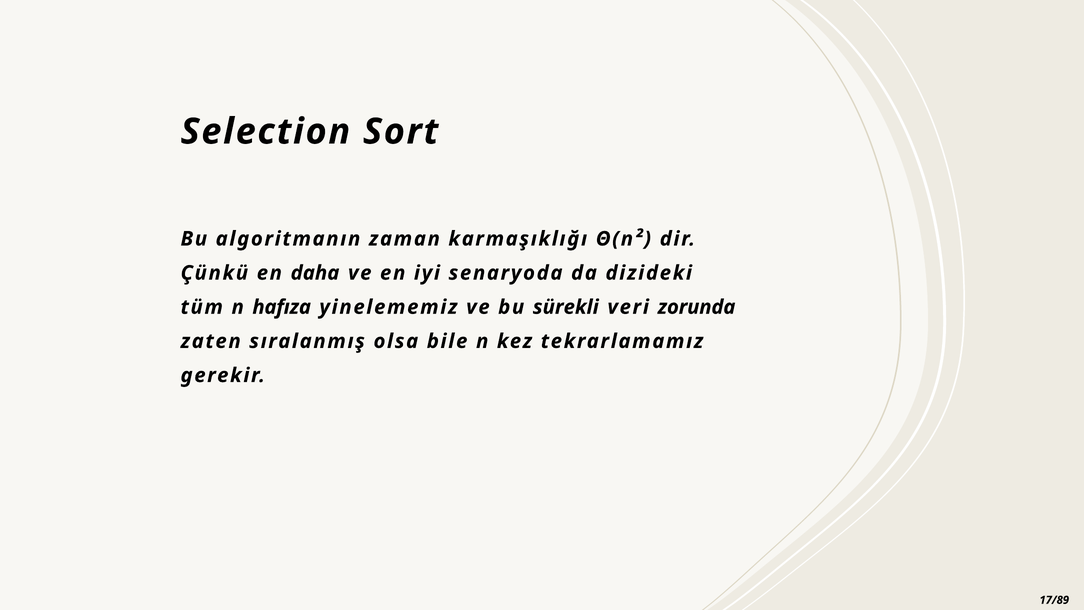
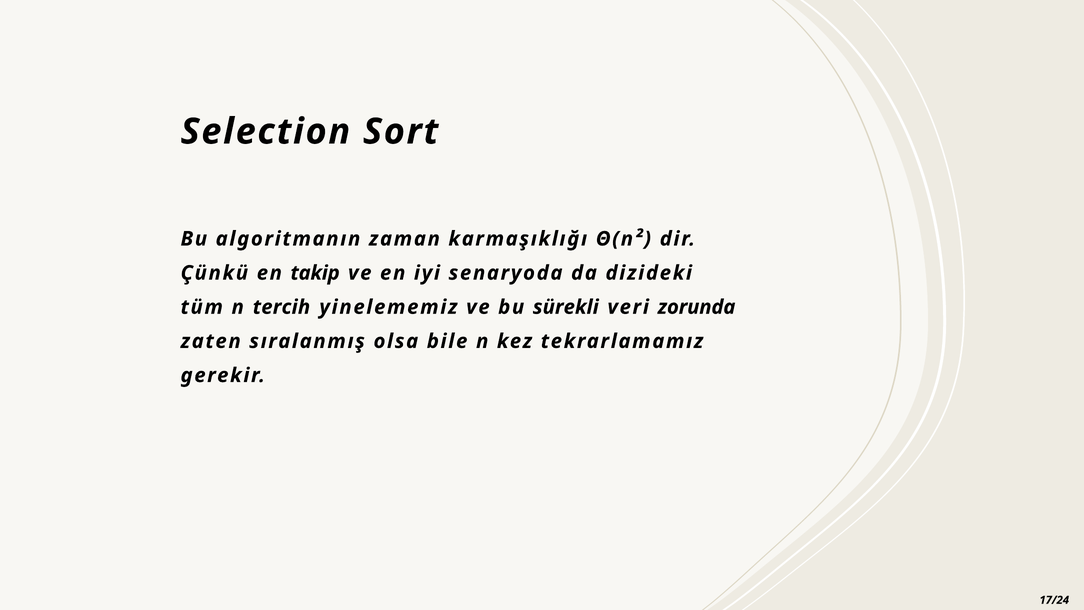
daha: daha -> takip (315, 273)
hafıza: hafıza -> tercih (281, 307)
17/89: 17/89 -> 17/24 (1054, 600)
